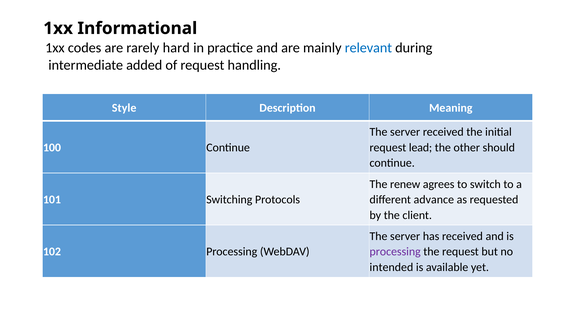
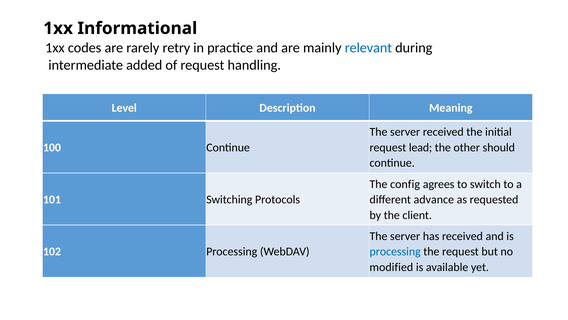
hard: hard -> retry (176, 48)
Style: Style -> Level (124, 108)
renew: renew -> config (405, 184)
processing colour: purple -> blue (395, 251)
intended: intended -> modified (391, 267)
